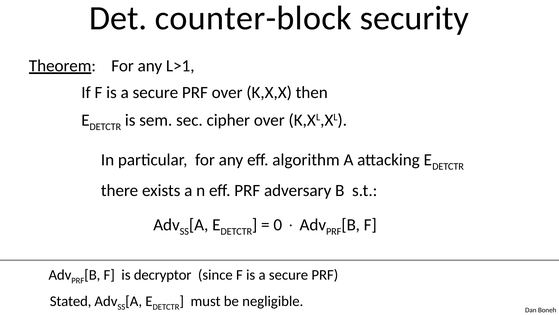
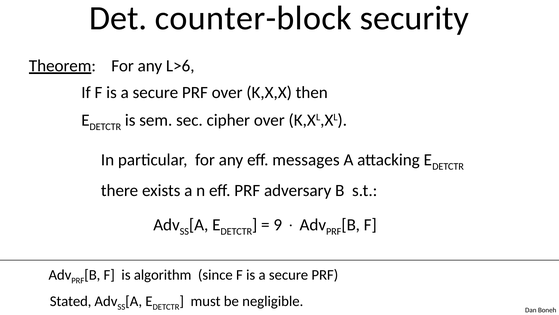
L>1: L>1 -> L>6 (180, 66)
algorithm: algorithm -> messages (306, 160)
0: 0 -> 9 (278, 224)
decryptor: decryptor -> algorithm (163, 275)
